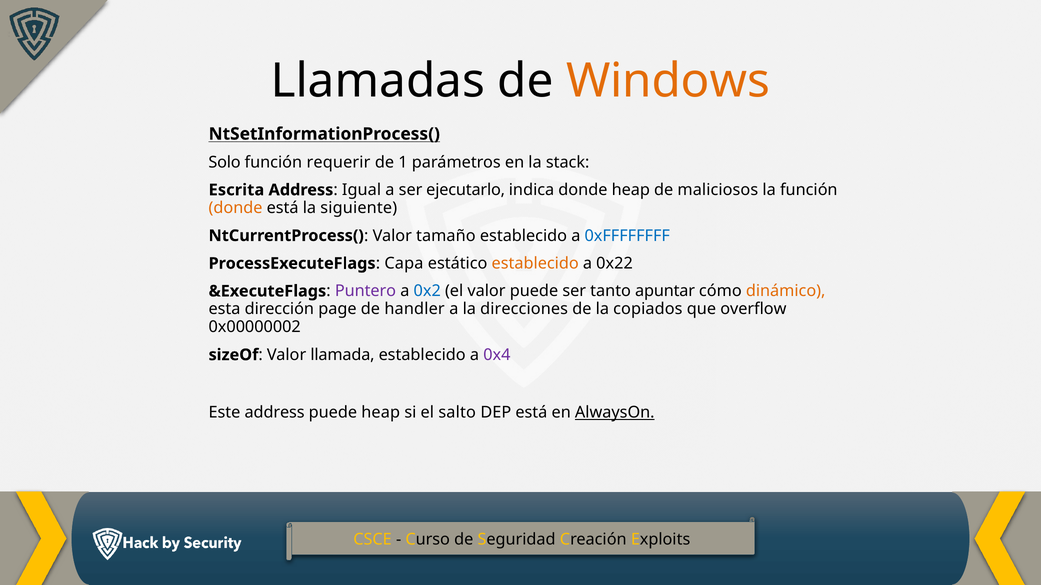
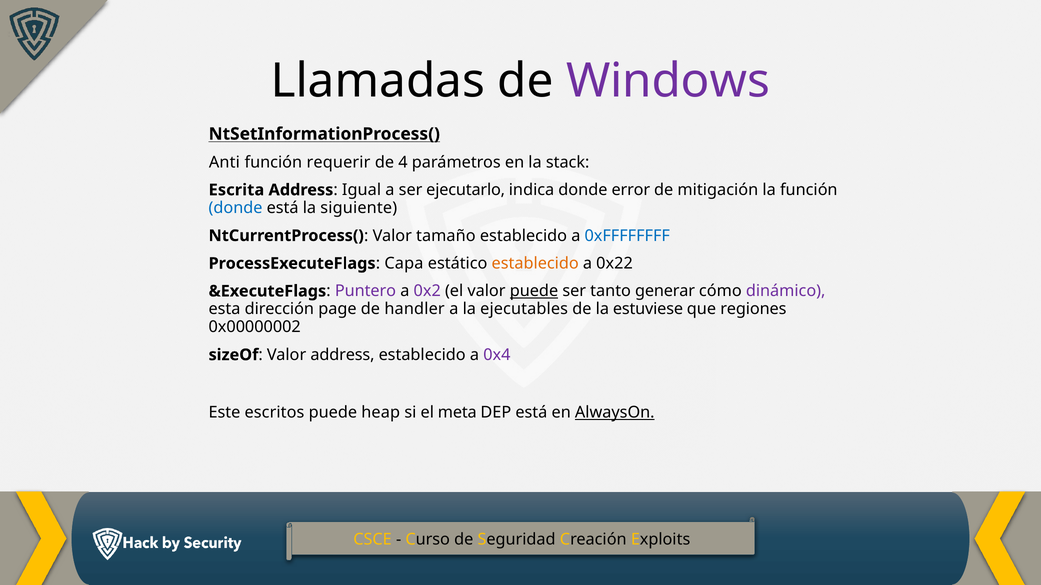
Windows colour: orange -> purple (668, 81)
Solo: Solo -> Anti (224, 162)
1: 1 -> 4 (403, 162)
donde heap: heap -> error (631, 190)
maliciosos: maliciosos -> mitigación (718, 190)
donde colour: orange -> blue (236, 208)
0x2 colour: blue -> purple (427, 291)
puede underline: none -> present (534, 291)
apuntar: apuntar -> generar (665, 291)
dinámico colour: orange -> purple (786, 291)
direcciones: direcciones -> ejecutables (524, 309)
copiados: copiados -> estuviese (648, 309)
overflow: overflow -> regiones (753, 309)
Valor llamada: llamada -> address (342, 355)
Este address: address -> escritos (274, 413)
salto: salto -> meta (457, 413)
